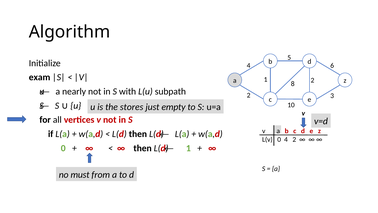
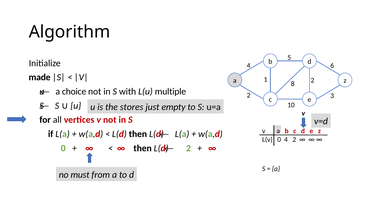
exam: exam -> made (40, 77)
nearly: nearly -> choice (74, 91)
subpath: subpath -> multiple (170, 91)
1: 1 -> 2 (188, 148)
